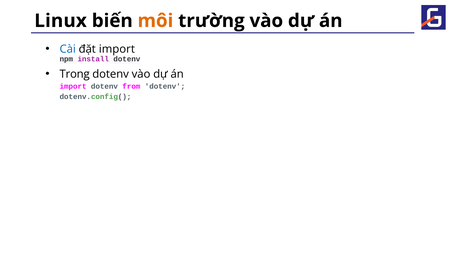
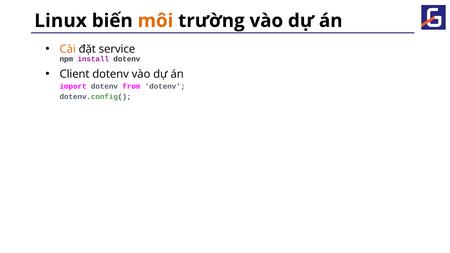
Cài colour: blue -> orange (68, 49)
đặt import: import -> service (117, 49)
Trong: Trong -> Client (75, 74)
